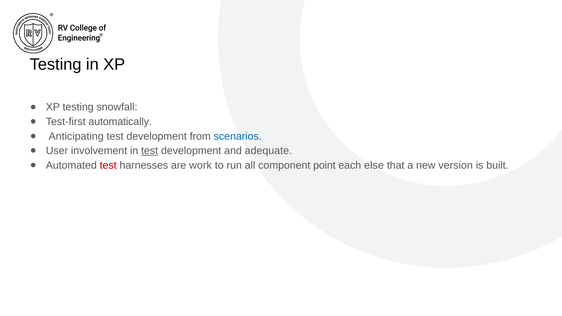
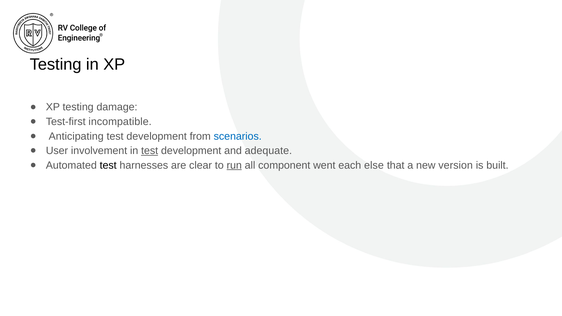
snowfall: snowfall -> damage (117, 107)
automatically: automatically -> incompatible (120, 122)
test colour: red -> black (108, 165)
work: work -> clear (201, 165)
run underline: none -> present (234, 165)
point: point -> went (324, 165)
